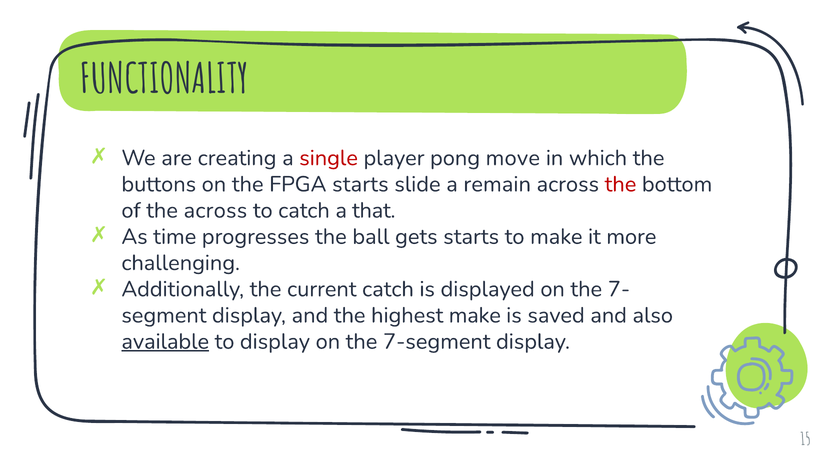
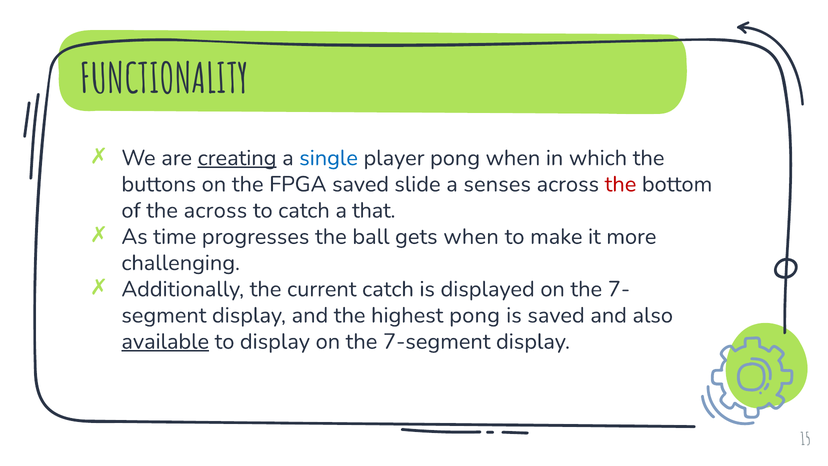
creating underline: none -> present (237, 158)
single colour: red -> blue (329, 158)
pong move: move -> when (513, 158)
FPGA starts: starts -> saved (361, 184)
remain: remain -> senses (497, 184)
gets starts: starts -> when (471, 236)
highest make: make -> pong (475, 315)
